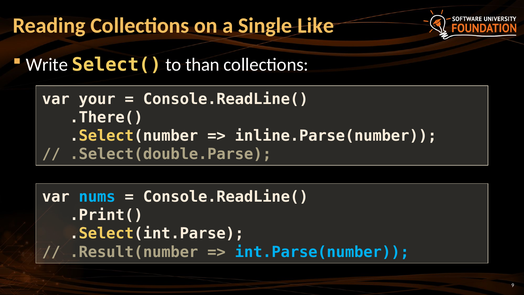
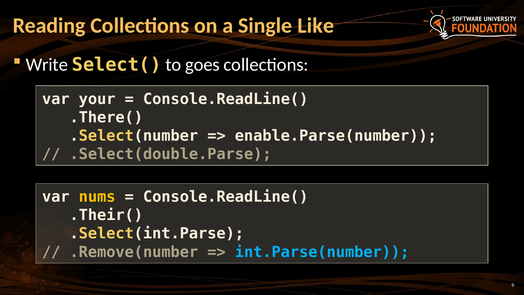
than: than -> goes (202, 65)
inline.Parse(number: inline.Parse(number -> enable.Parse(number (336, 136)
nums colour: light blue -> yellow (97, 197)
.Print(: .Print( -> .Their( (106, 215)
.Result(number: .Result(number -> .Remove(number (134, 252)
